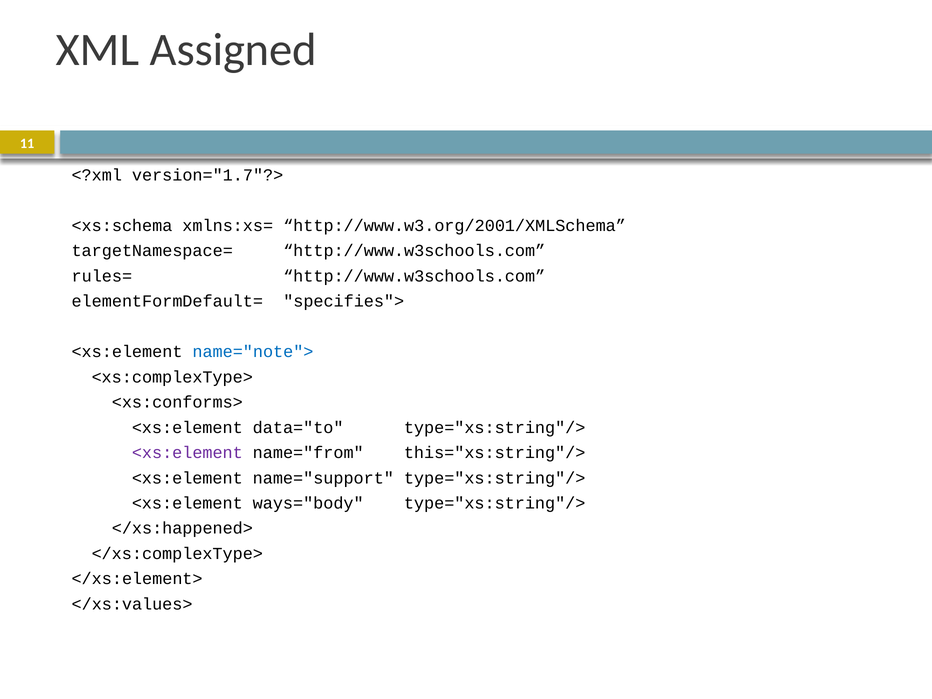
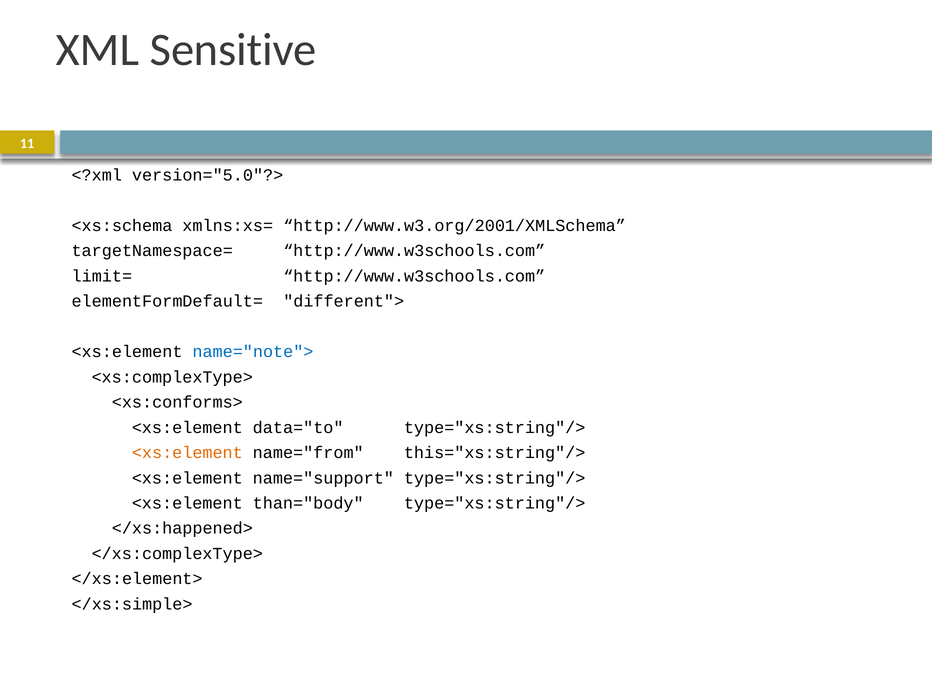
Assigned: Assigned -> Sensitive (233, 50)
version="1.7"?>: version="1.7"?> -> version="5.0"?> (208, 175)
rules=: rules= -> limit= (102, 276)
specifies">: specifies"> -> different"> (344, 301)
<xs:element colour: purple -> orange (187, 453)
ways="body: ways="body -> than="body (308, 503)
</xs:values>: </xs:values> -> </xs:simple> (132, 604)
